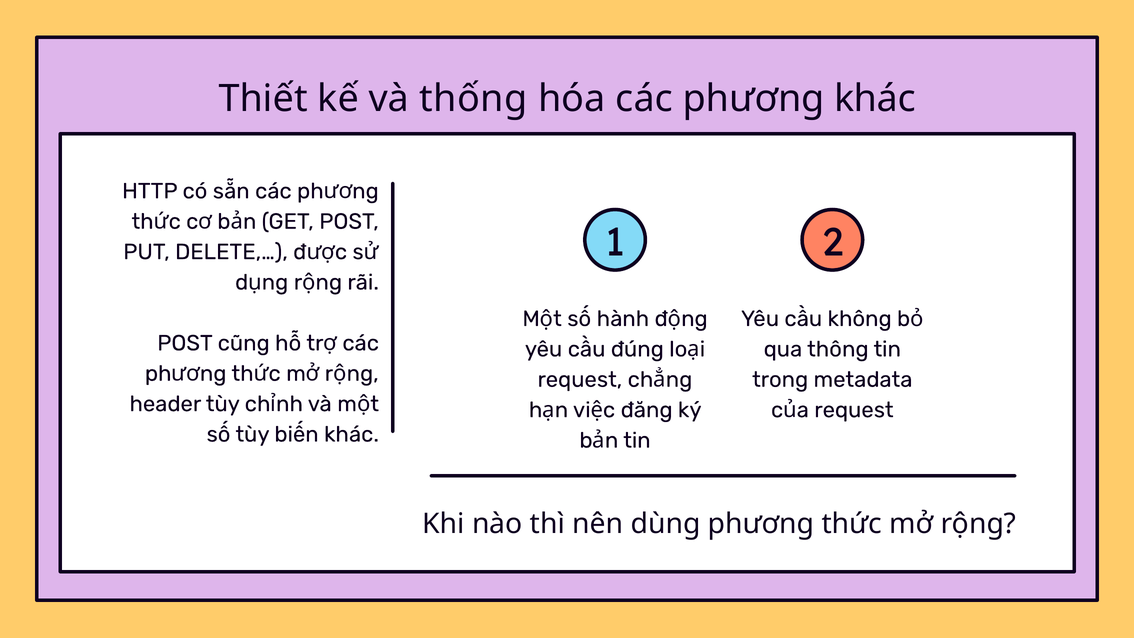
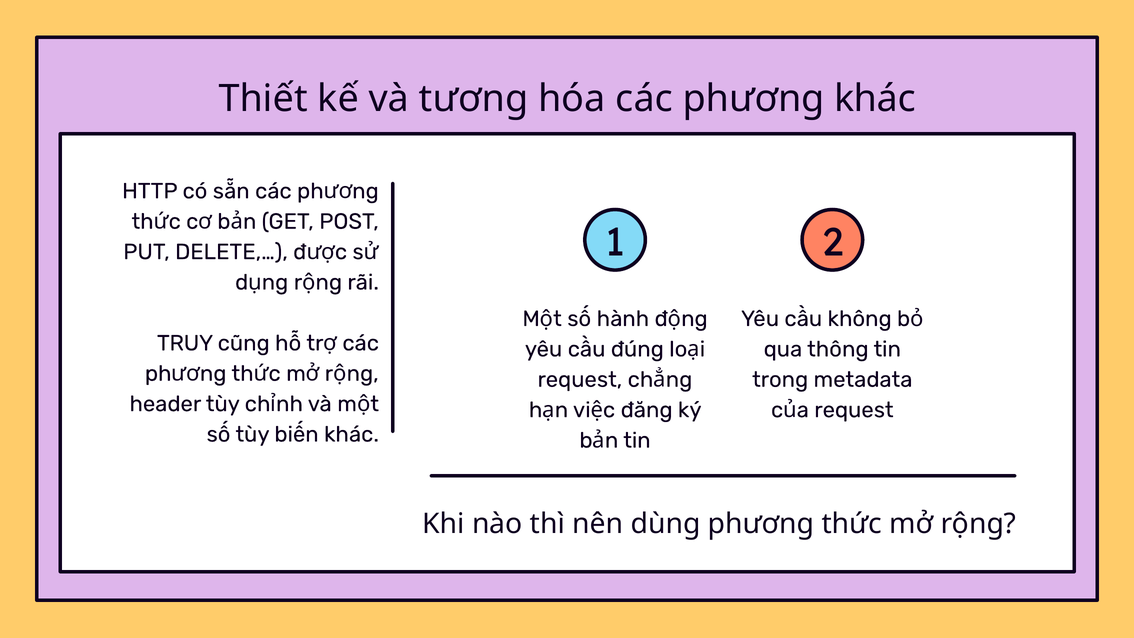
thống: thống -> tương (474, 99)
POST: POST -> TRUY (185, 343)
